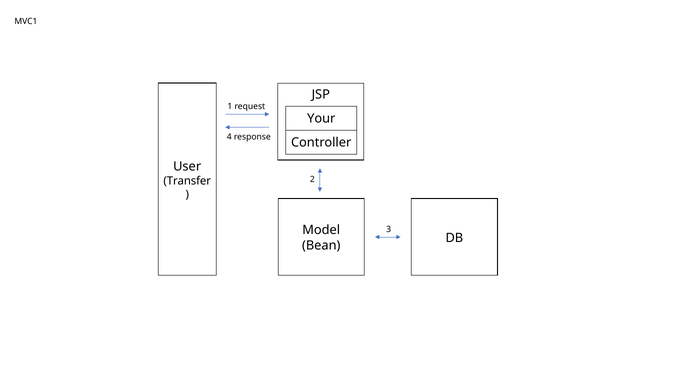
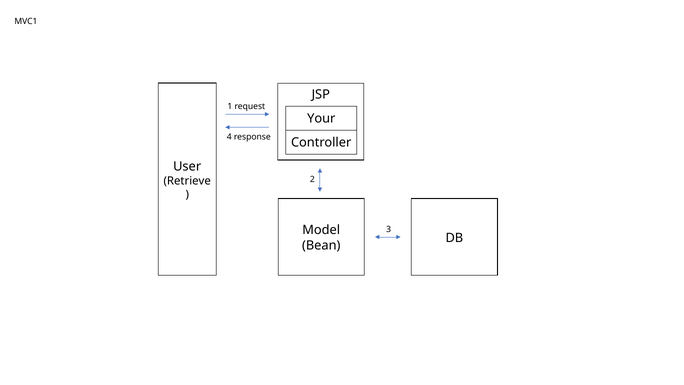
Transfer: Transfer -> Retrieve (187, 181)
